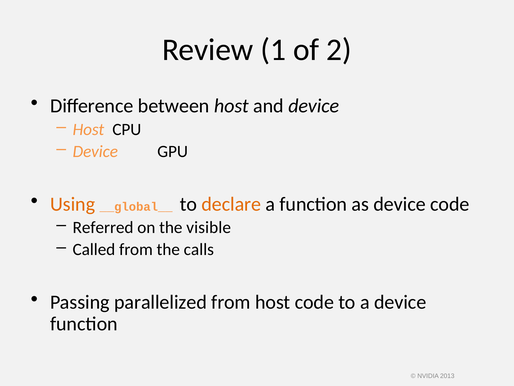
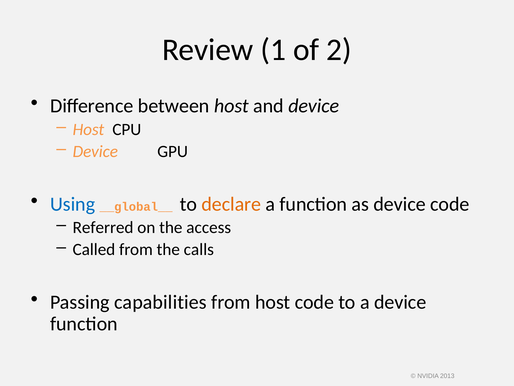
Using colour: orange -> blue (73, 204)
visible: visible -> access (209, 227)
parallelized: parallelized -> capabilities (160, 302)
